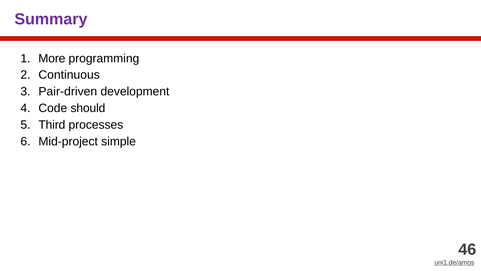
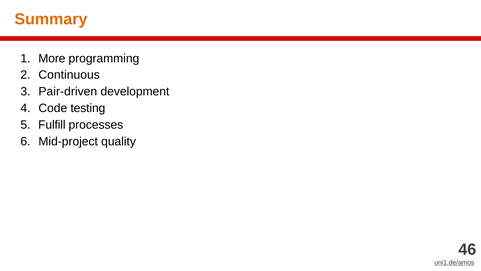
Summary colour: purple -> orange (51, 19)
should: should -> testing (88, 108)
Third: Third -> Fulfill (52, 125)
simple: simple -> quality (119, 141)
